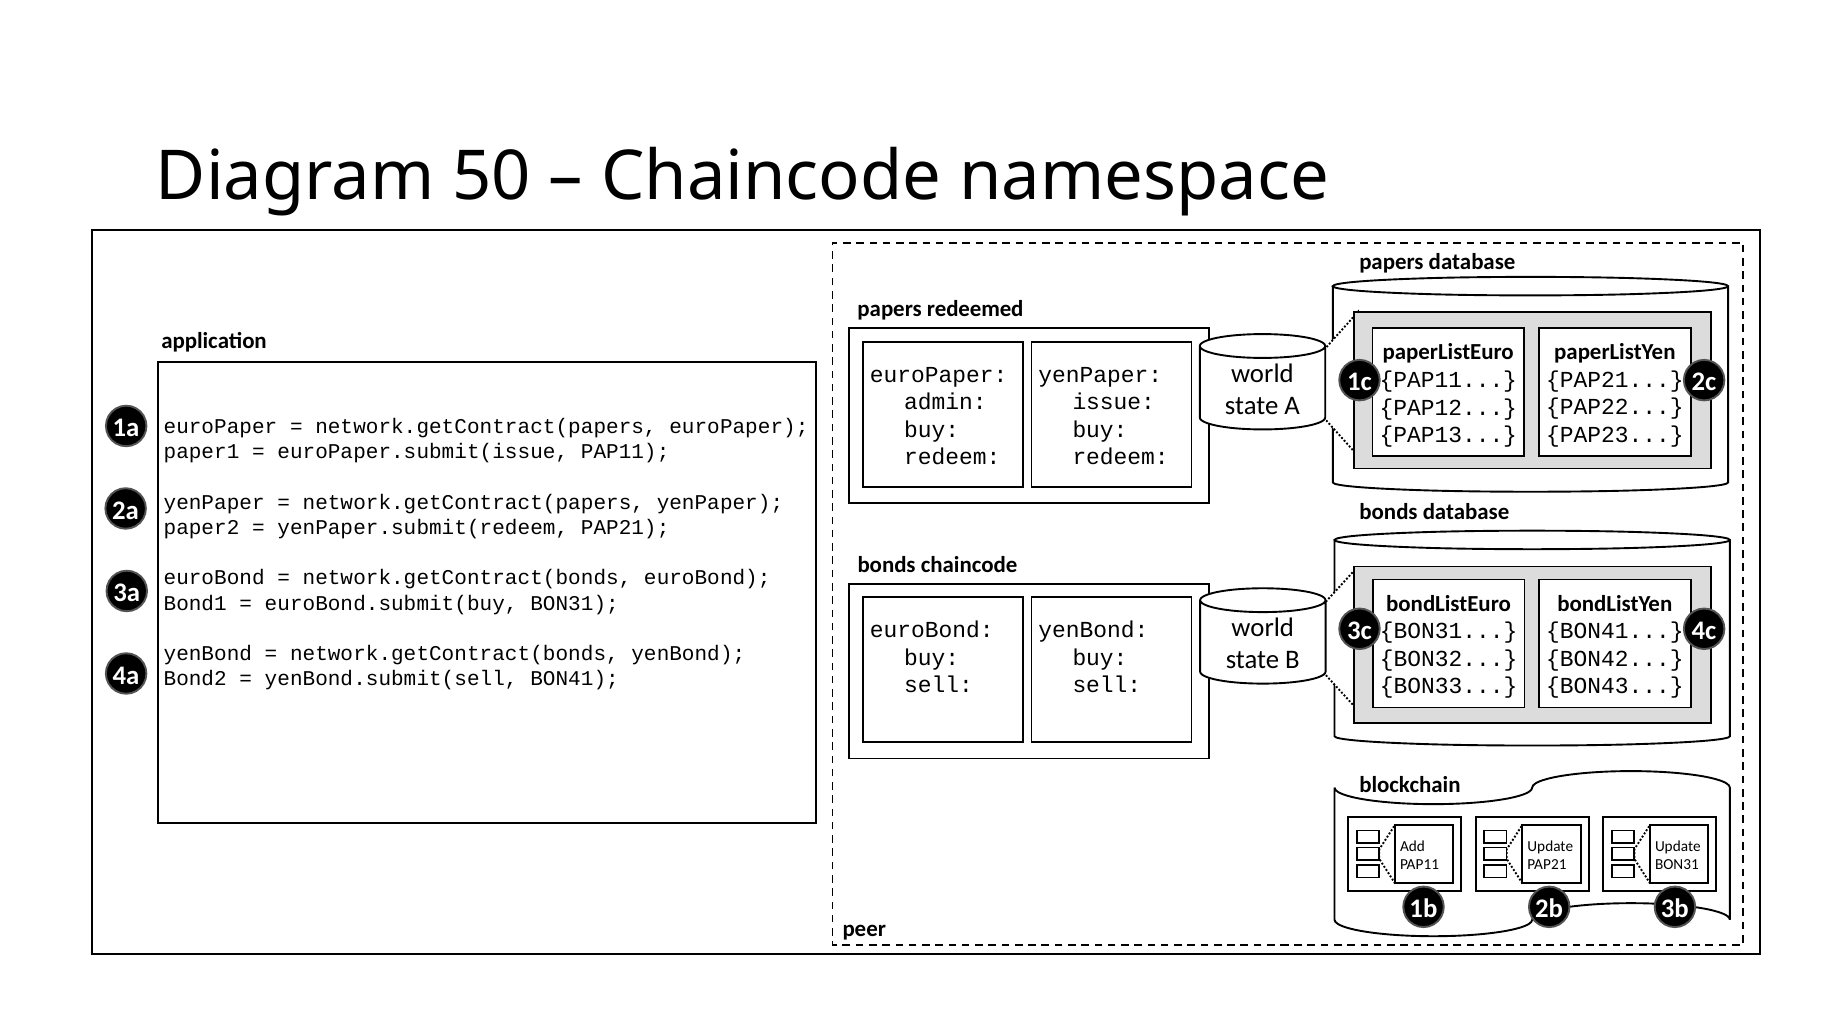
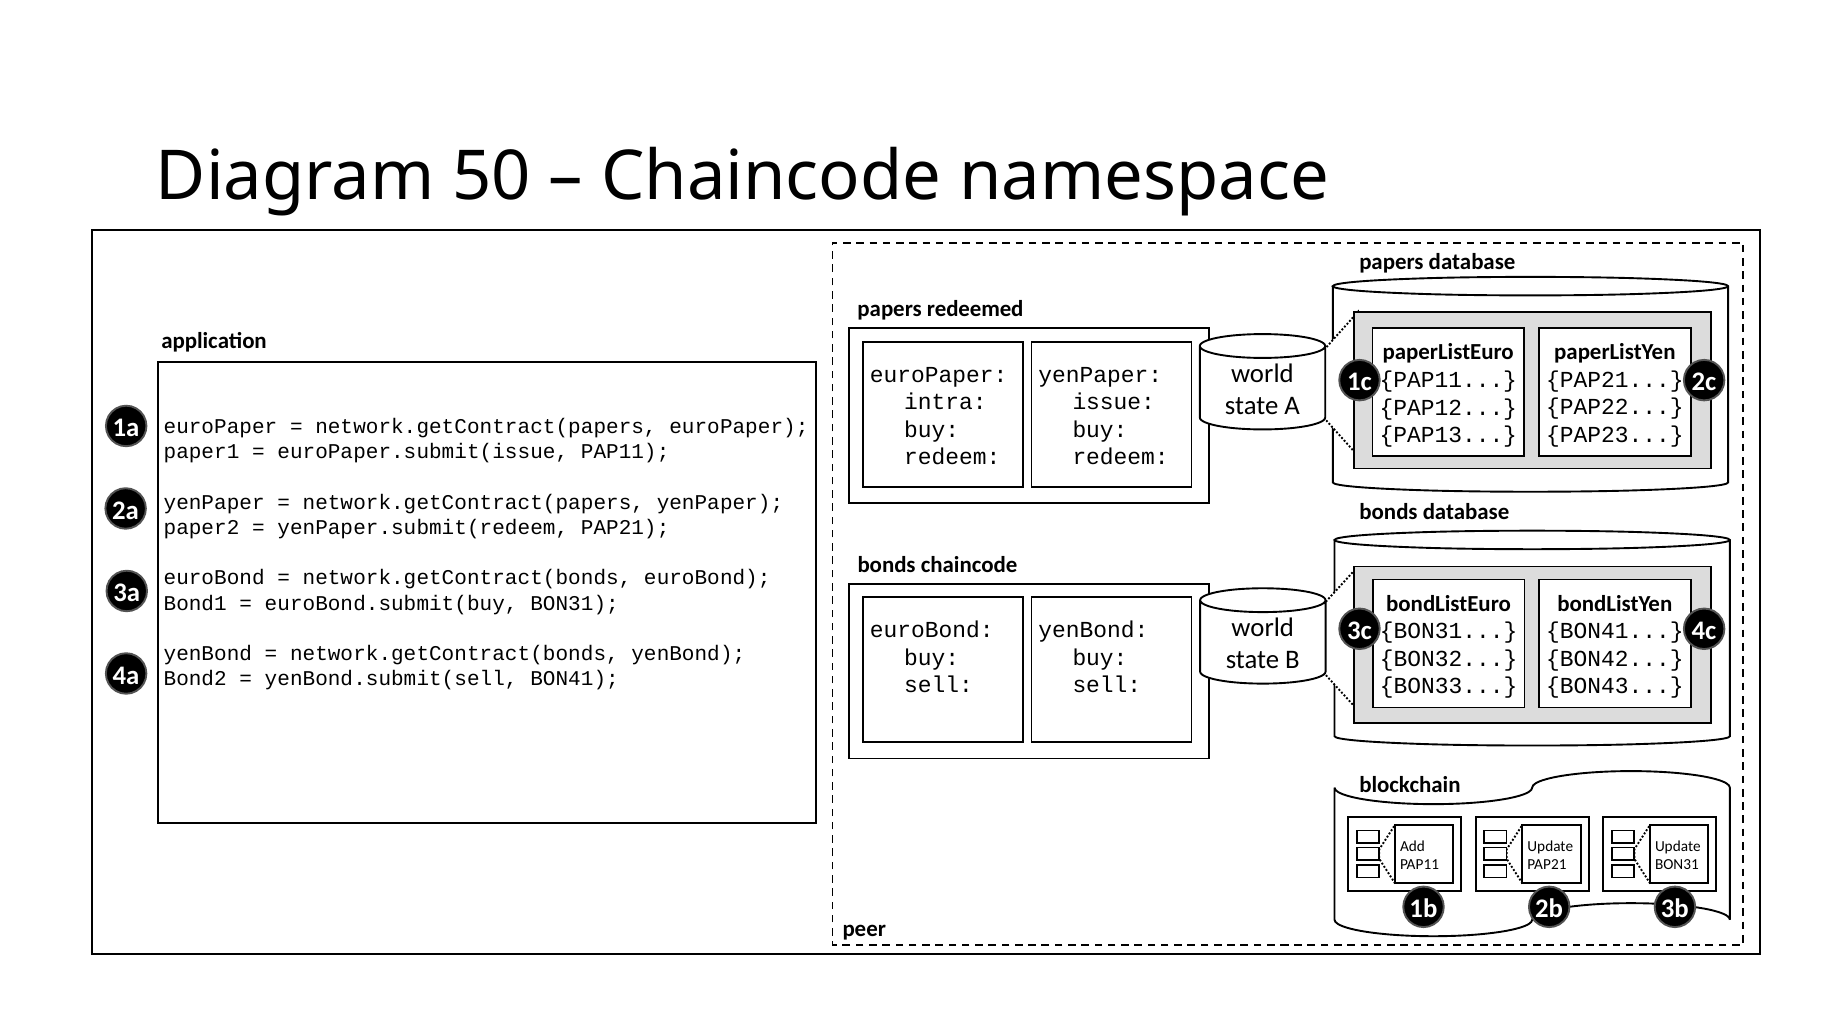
admin: admin -> intra (945, 402)
